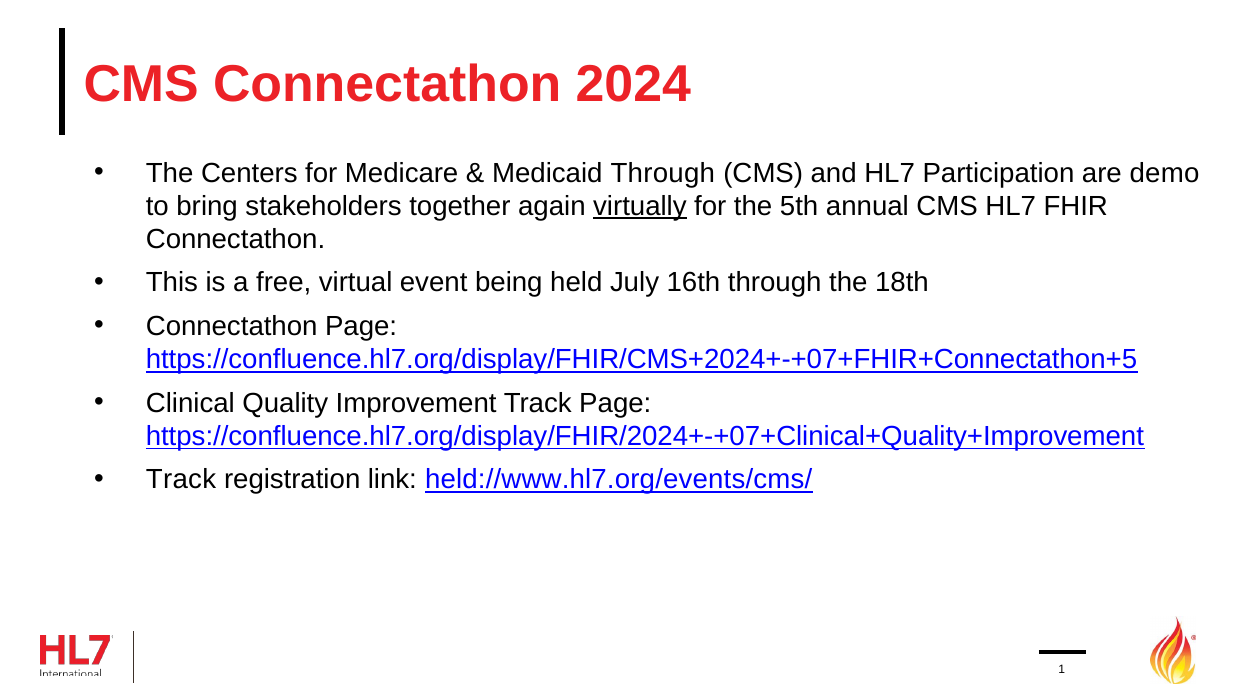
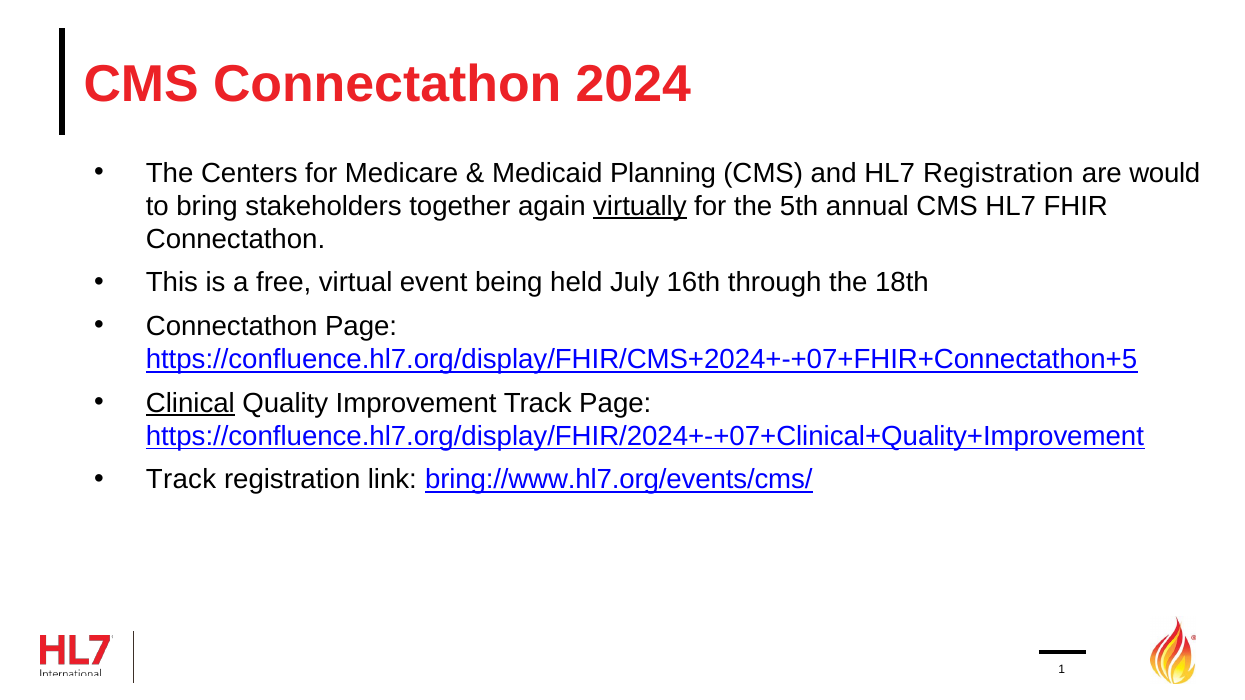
Medicaid Through: Through -> Planning (663, 173)
HL7 Participation: Participation -> Registration (998, 173)
demo: demo -> would (1165, 173)
Clinical underline: none -> present (190, 403)
held://www.hl7.org/events/cms/: held://www.hl7.org/events/cms/ -> bring://www.hl7.org/events/cms/ (619, 480)
